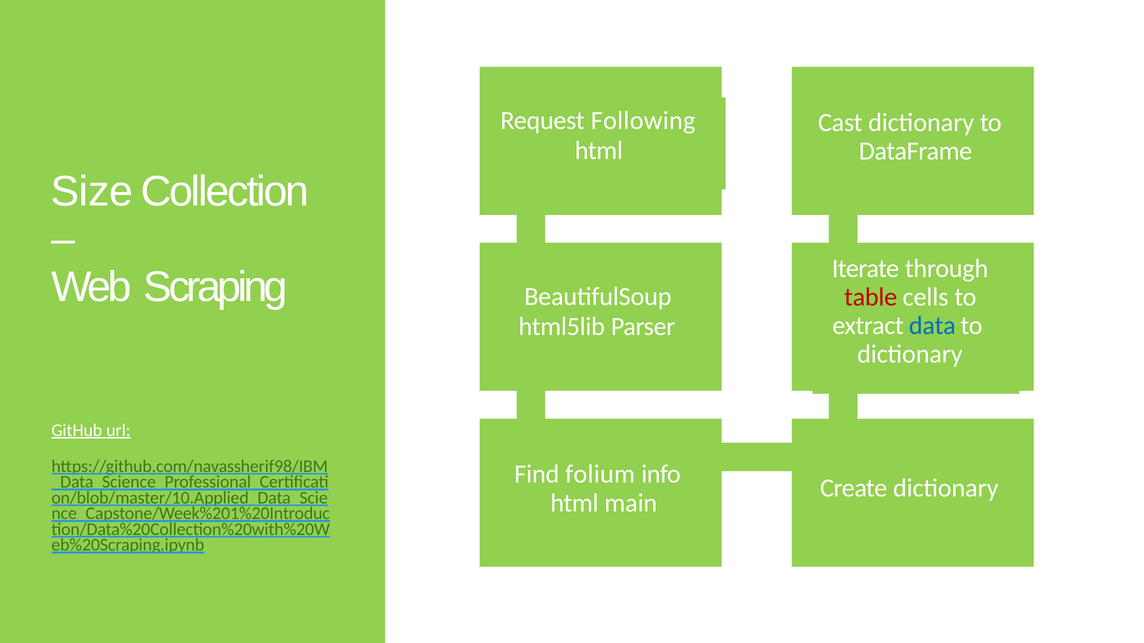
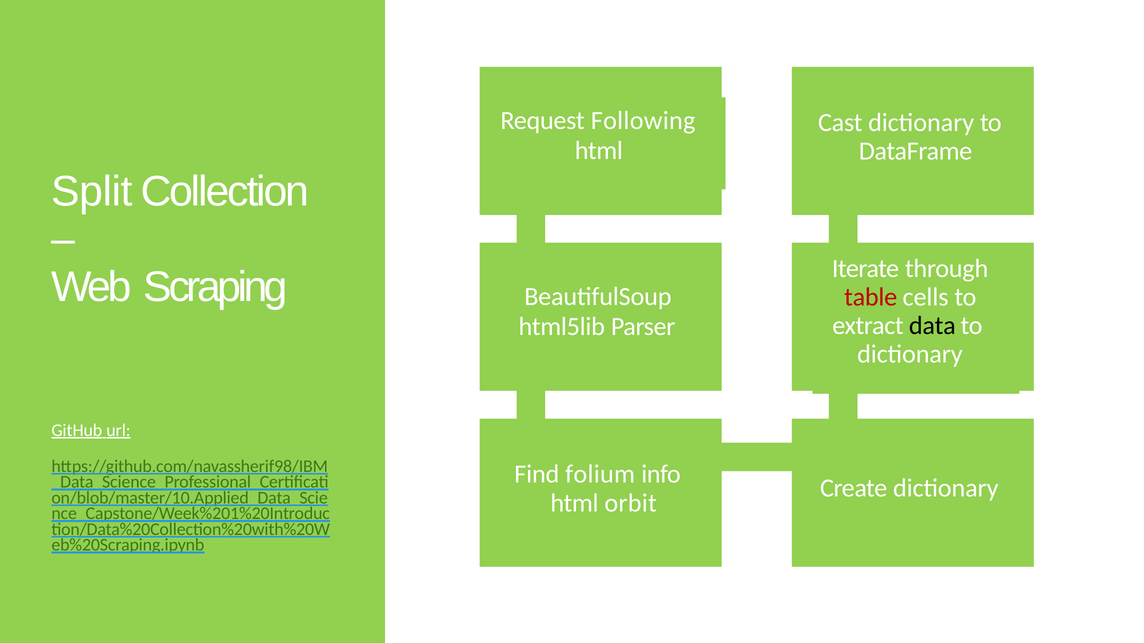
Size: Size -> Split (92, 192)
data colour: blue -> black (932, 326)
main: main -> orbit (631, 504)
